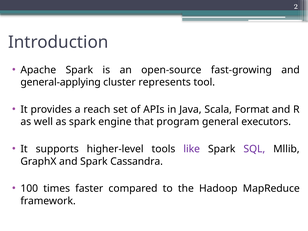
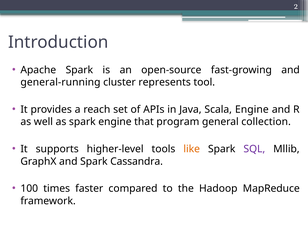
general-applying: general-applying -> general-running (60, 82)
Scala Format: Format -> Engine (252, 110)
executors: executors -> collection (266, 122)
like colour: purple -> orange (192, 149)
